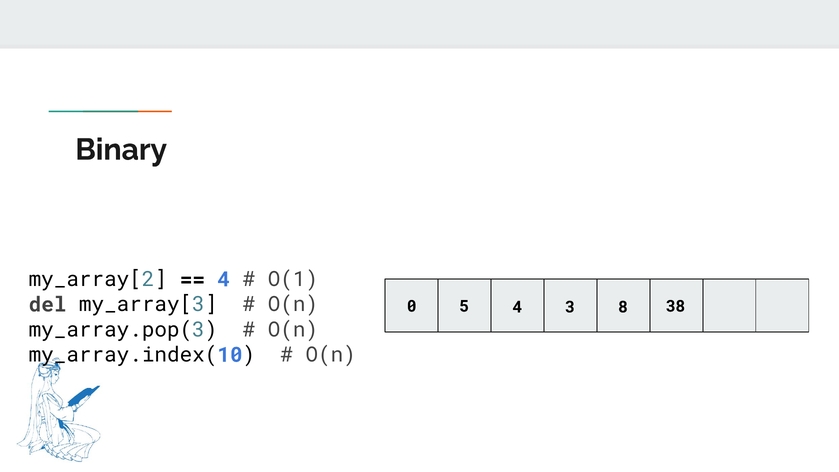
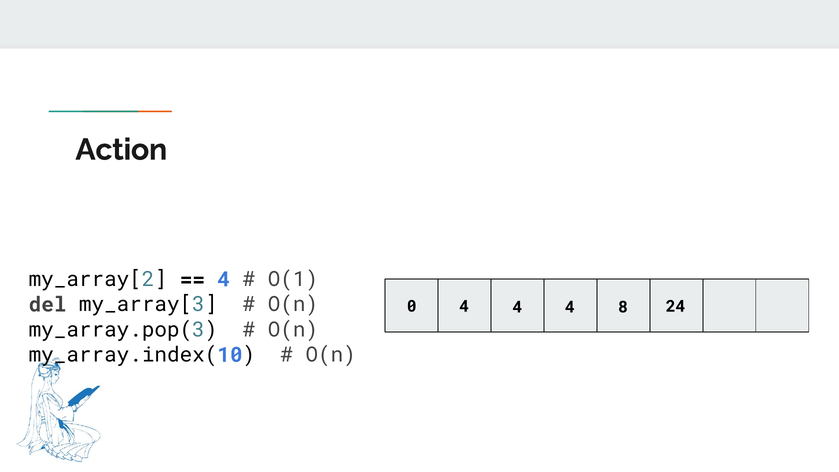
Binary: Binary -> Action (121, 150)
0 5: 5 -> 4 (464, 306)
3: 3 -> 4 (570, 307)
38: 38 -> 24 (676, 306)
